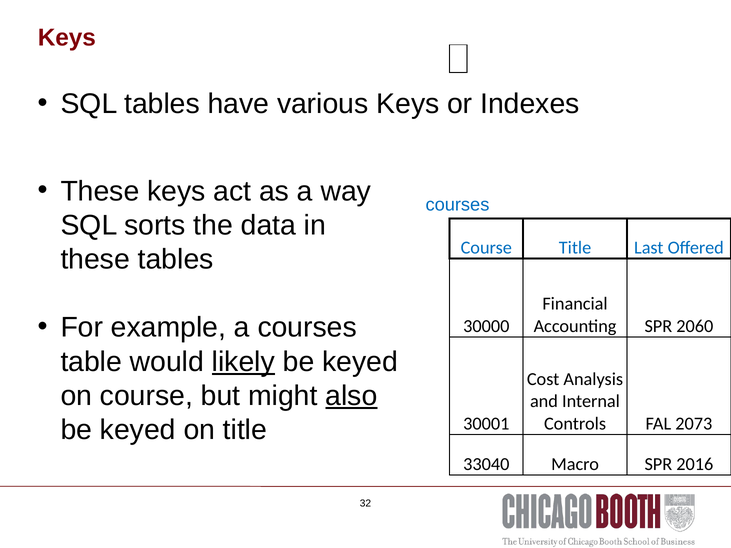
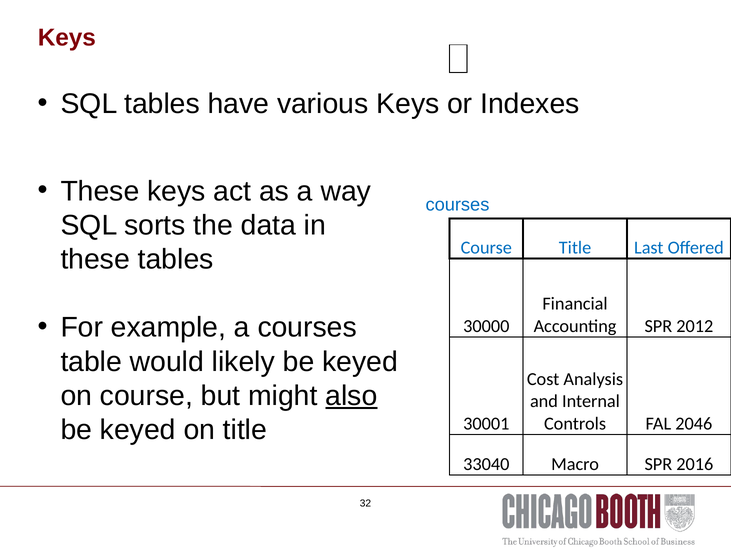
2060: 2060 -> 2012 (695, 326)
likely underline: present -> none (243, 362)
2073: 2073 -> 2046 (694, 424)
